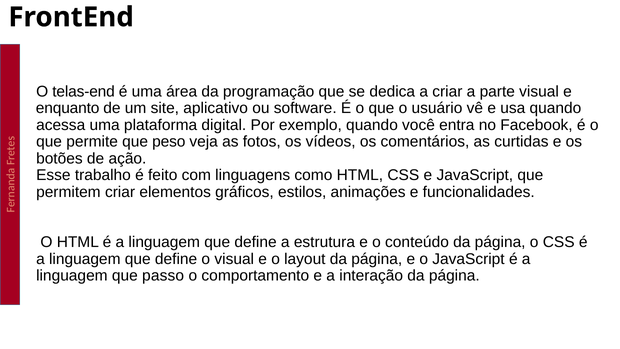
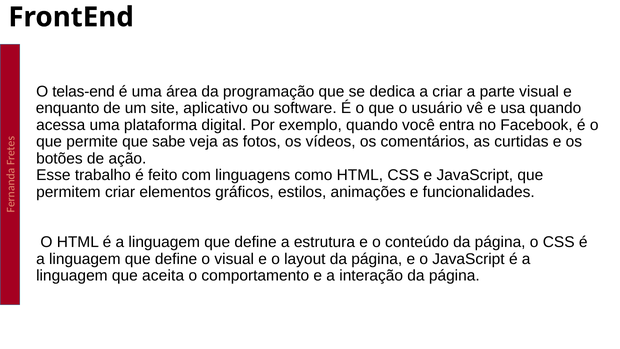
peso: peso -> sabe (169, 142)
passo: passo -> aceita (163, 276)
